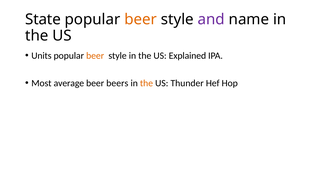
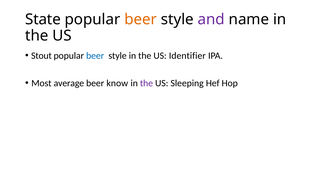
Units: Units -> Stout (41, 56)
beer colour: orange -> blue (95, 56)
Explained: Explained -> Identifier (187, 56)
beers: beers -> know (117, 83)
the colour: orange -> purple (146, 83)
Thunder: Thunder -> Sleeping (187, 83)
